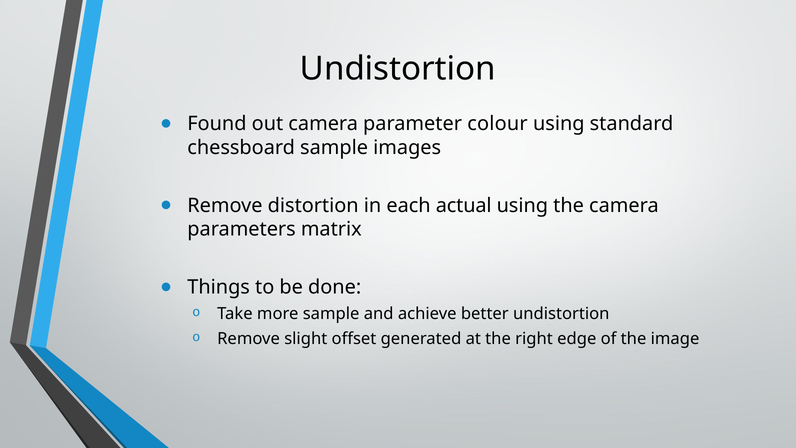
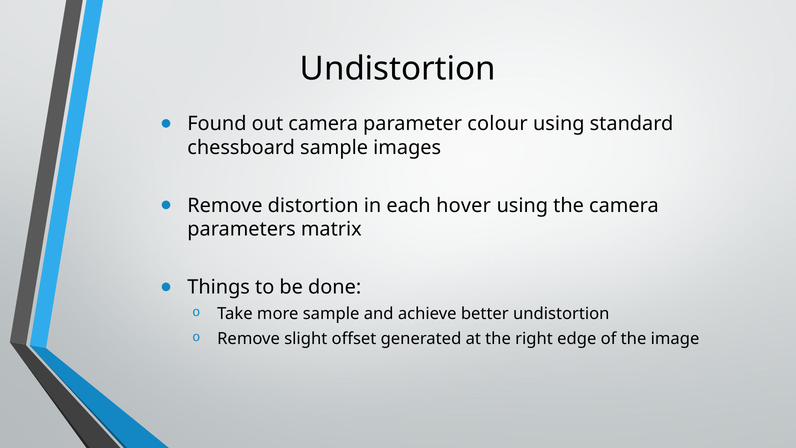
actual: actual -> hover (464, 205)
